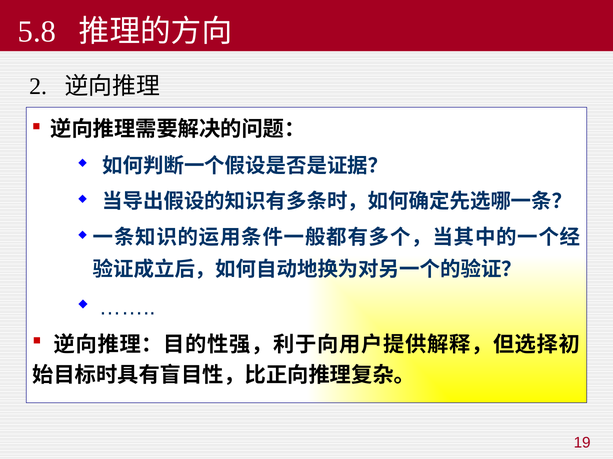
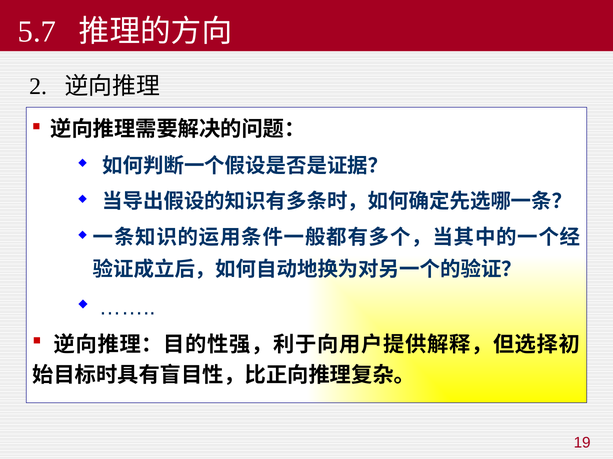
5.8: 5.8 -> 5.7 (37, 32)
